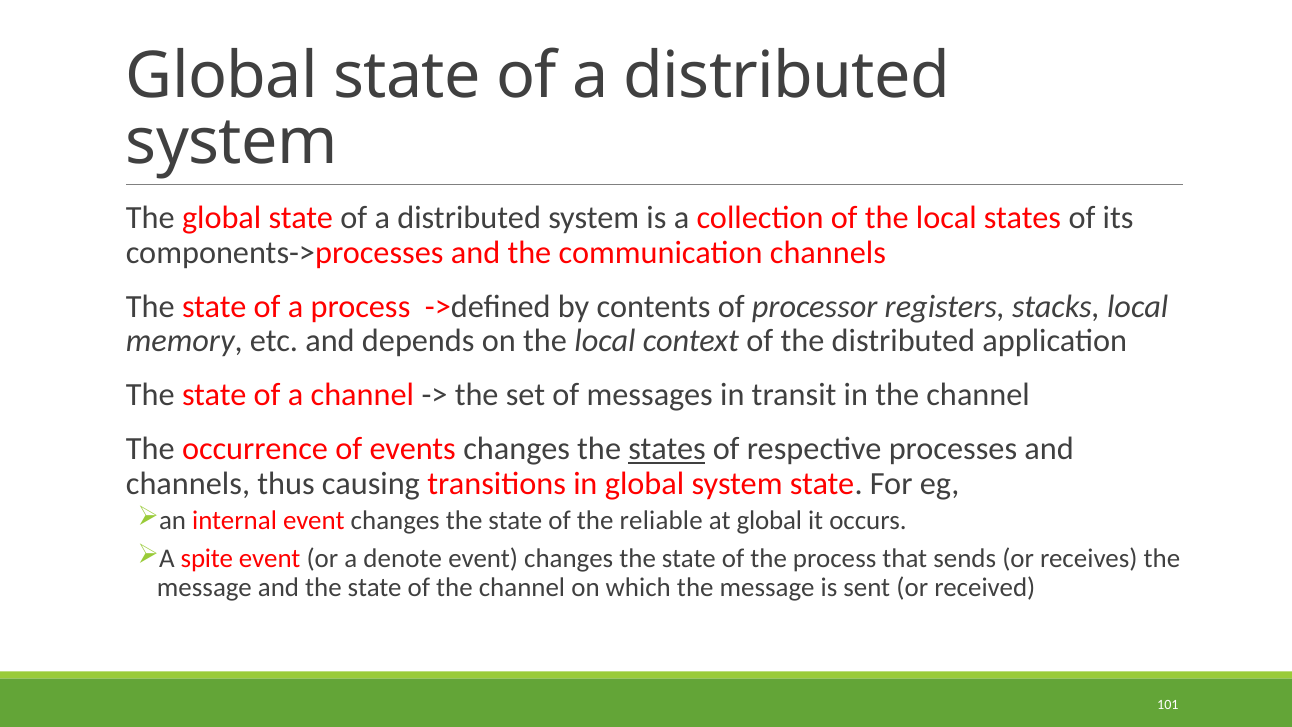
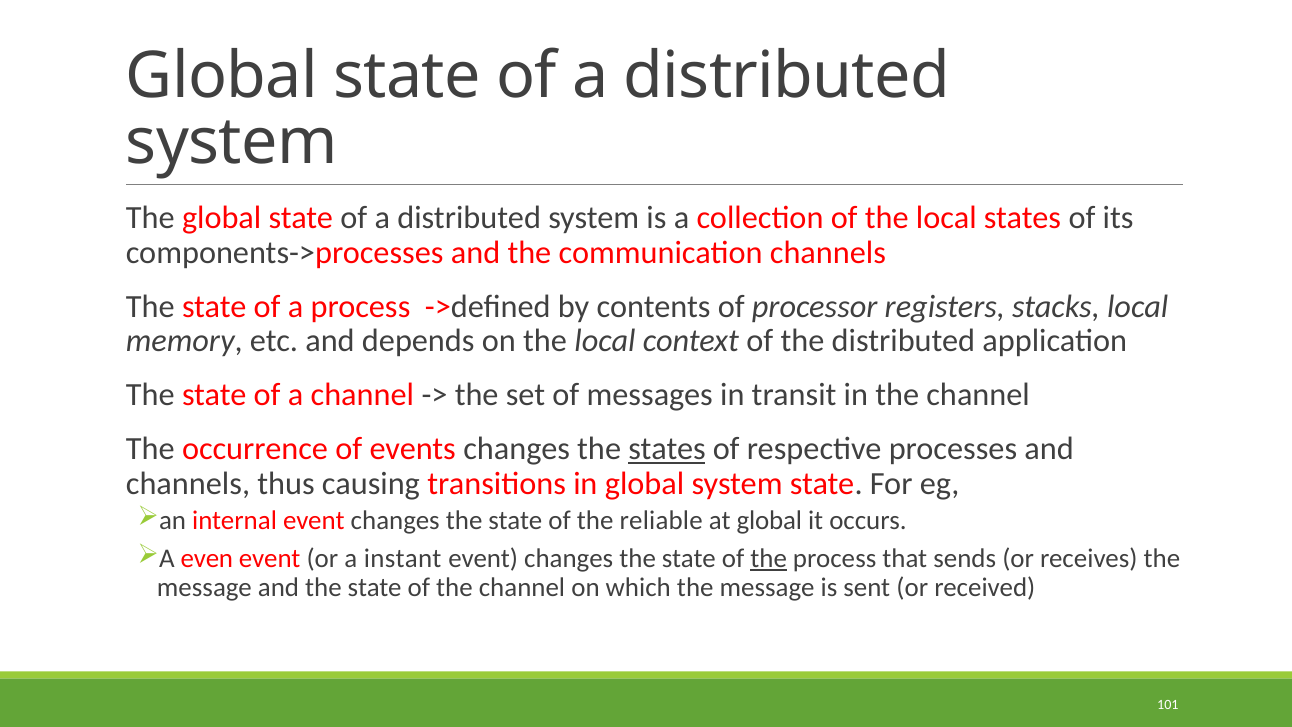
spite: spite -> even (207, 558)
denote: denote -> instant (403, 558)
the underline: none -> present (769, 558)
